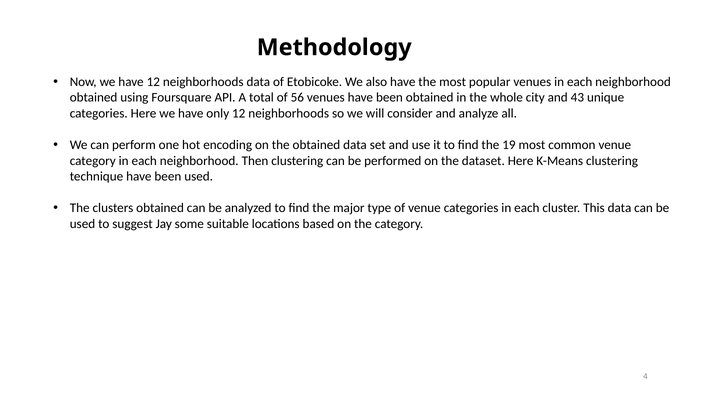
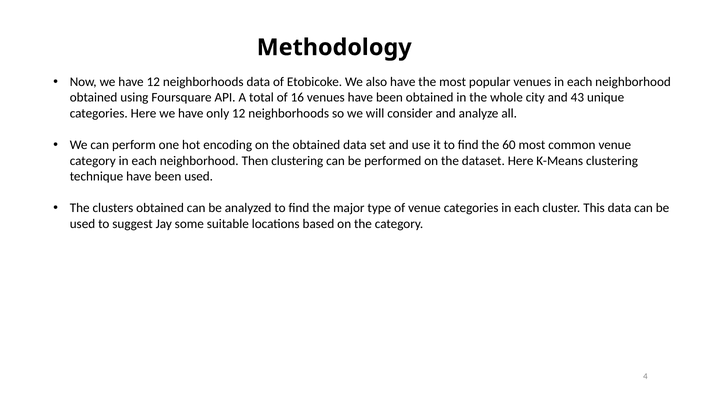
56: 56 -> 16 (297, 98)
19: 19 -> 60 (509, 145)
